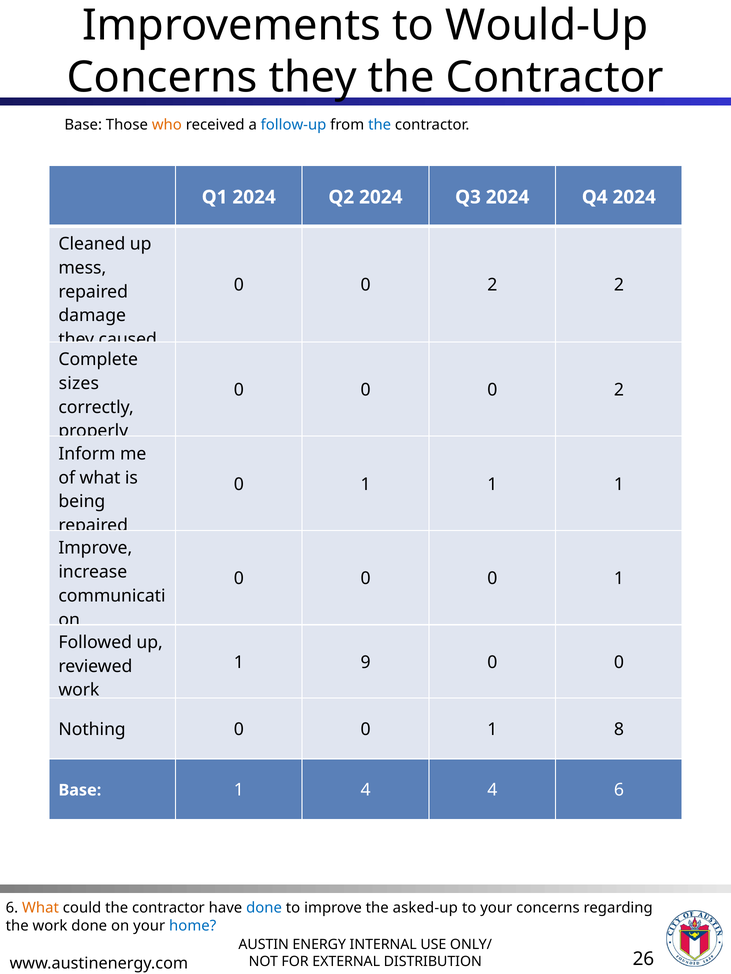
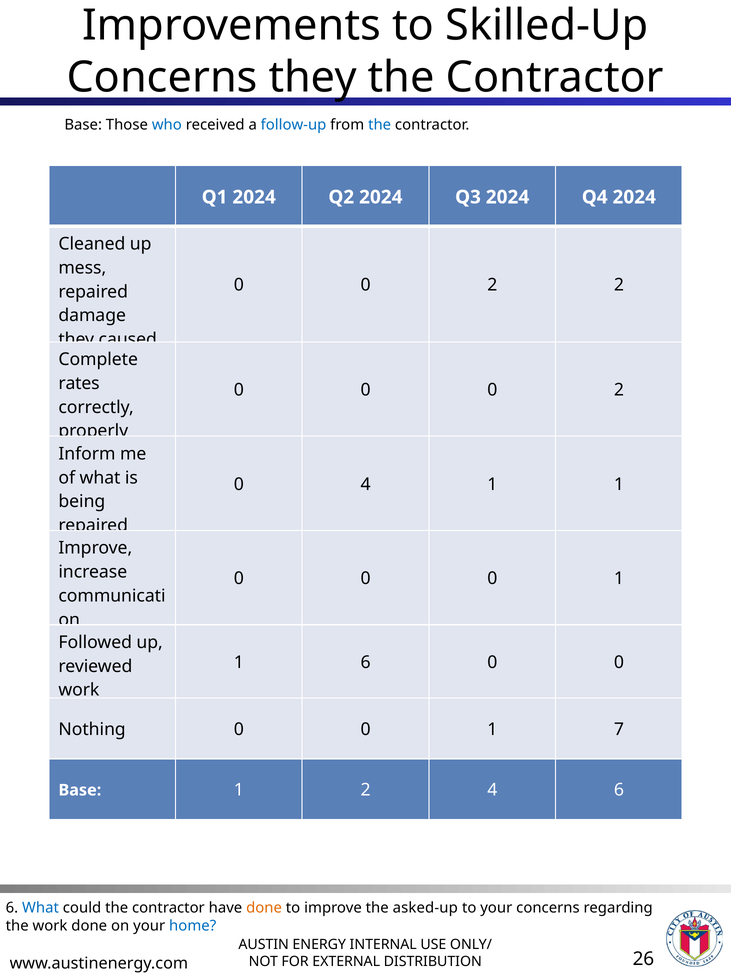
Would-Up: Would-Up -> Skilled-Up (547, 26)
who colour: orange -> blue (167, 125)
sizes: sizes -> rates (79, 384)
1: 1 -> 4 (366, 485)
1 9: 9 -> 6 (366, 663)
8: 8 -> 7 (619, 730)
1 4: 4 -> 2 (366, 791)
What colour: orange -> blue (41, 908)
done colour: blue -> orange (264, 908)
